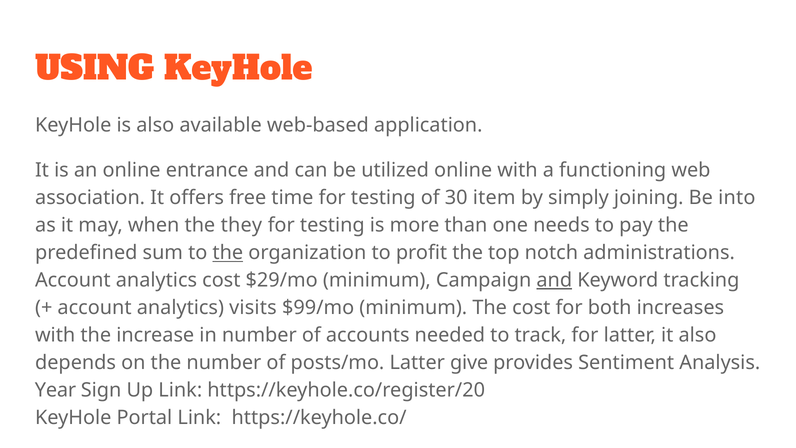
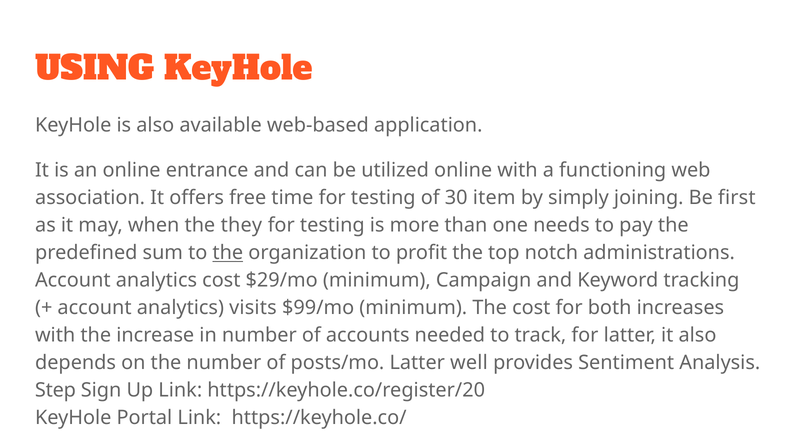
into: into -> first (737, 198)
and underline: present -> none (554, 280)
give: give -> well (469, 362)
Year: Year -> Step (55, 390)
